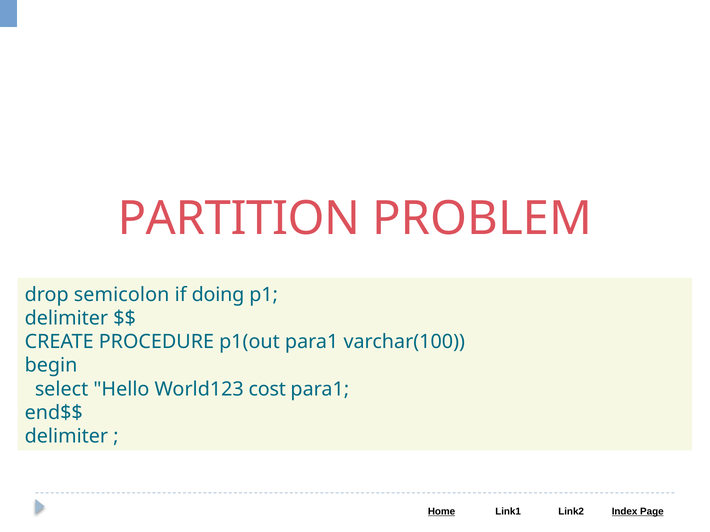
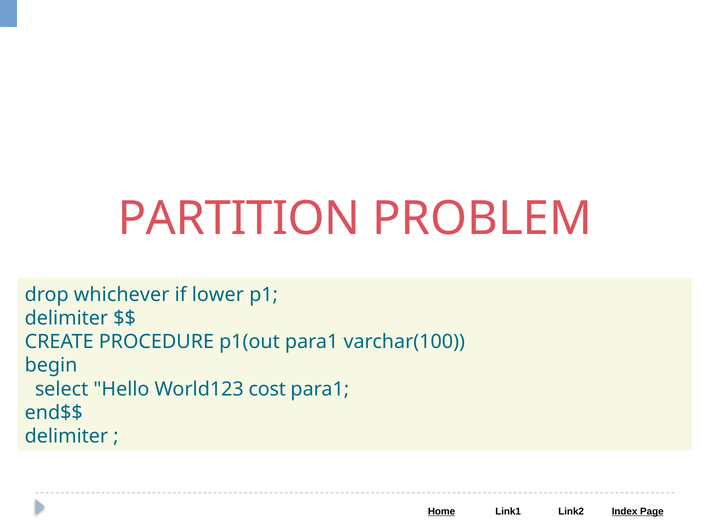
semicolon: semicolon -> whichever (122, 295)
doing: doing -> lower (218, 295)
